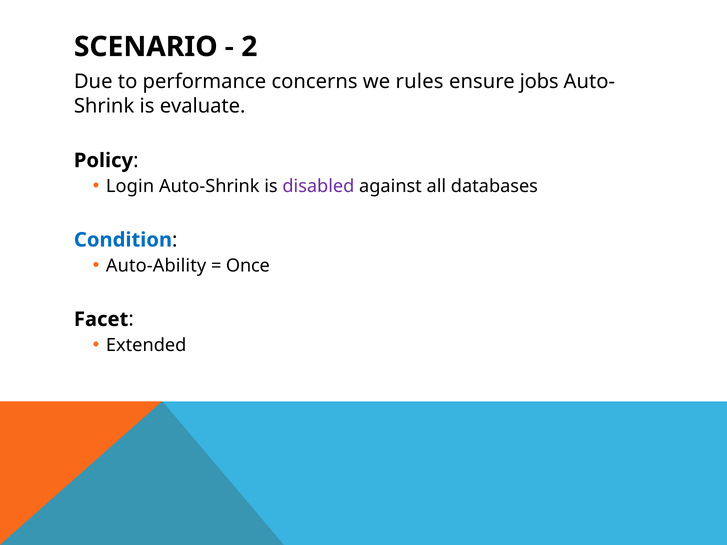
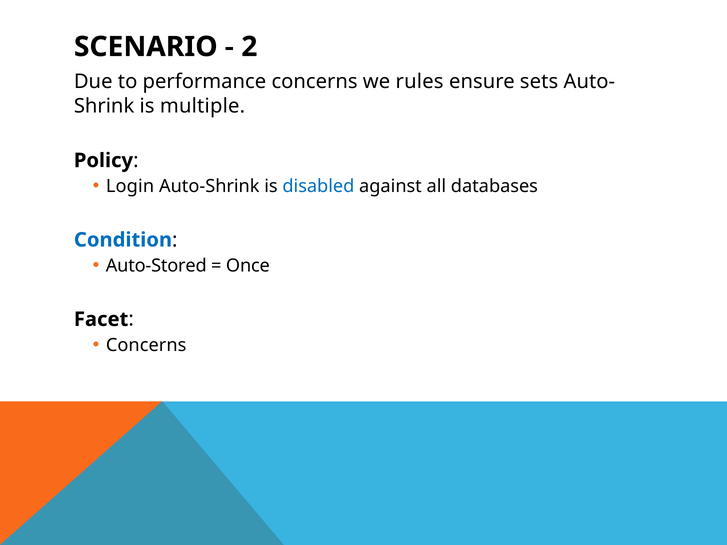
jobs: jobs -> sets (539, 82)
evaluate: evaluate -> multiple (202, 106)
disabled colour: purple -> blue (318, 186)
Auto-Ability: Auto-Ability -> Auto-Stored (156, 266)
Extended: Extended -> Concerns (146, 345)
